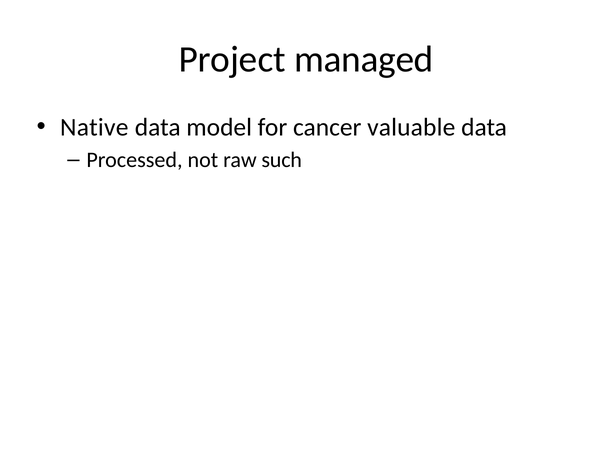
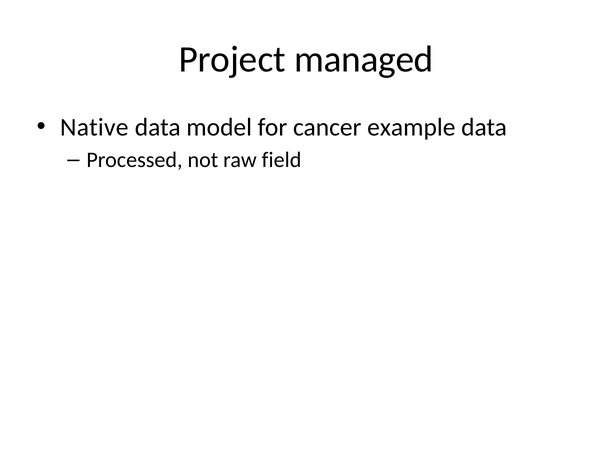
valuable: valuable -> example (411, 127)
such: such -> field (282, 160)
